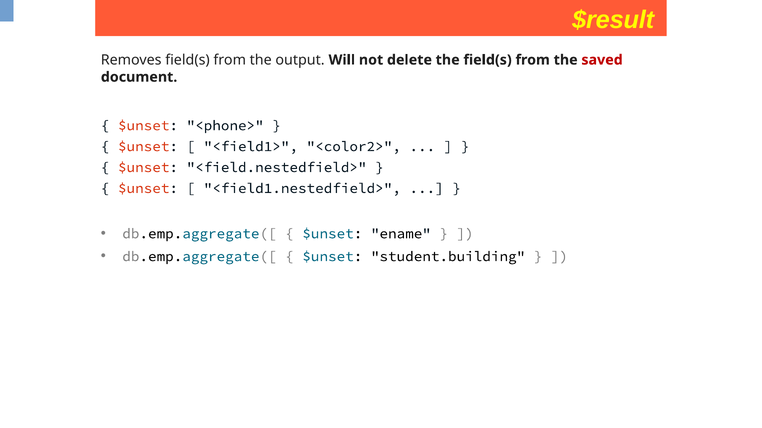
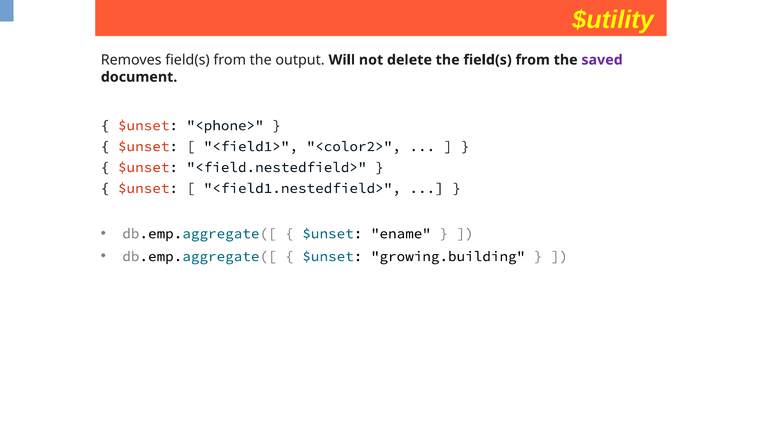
$result: $result -> $utility (613, 20)
saved colour: red -> purple (602, 60)
student.building: student.building -> growing.building (448, 257)
